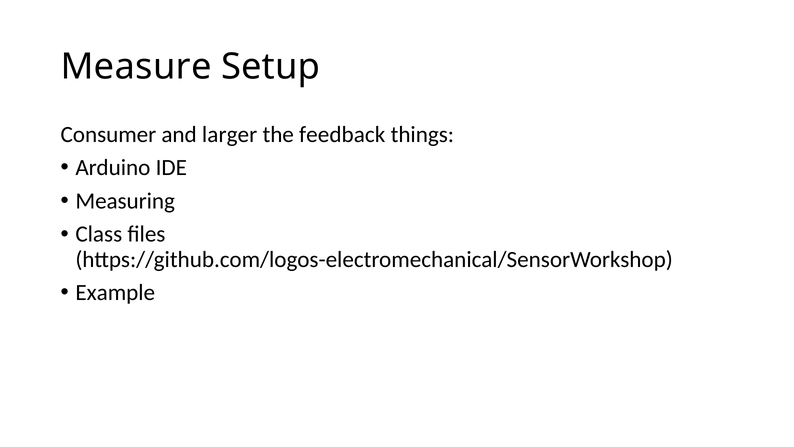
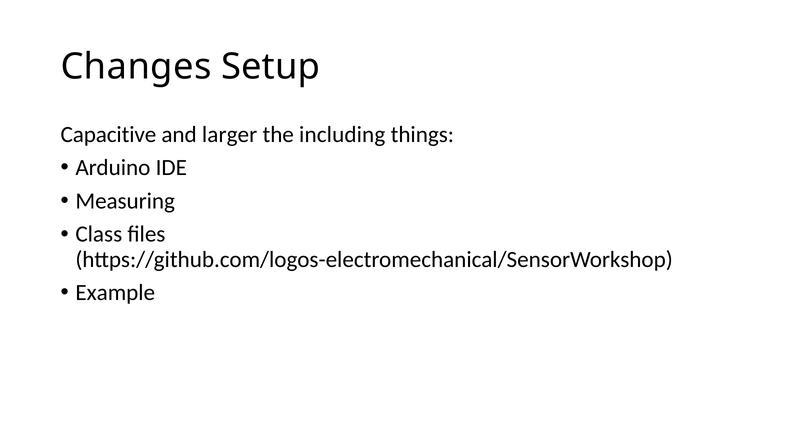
Measure: Measure -> Changes (136, 67)
Consumer: Consumer -> Capacitive (108, 134)
feedback: feedback -> including (342, 134)
